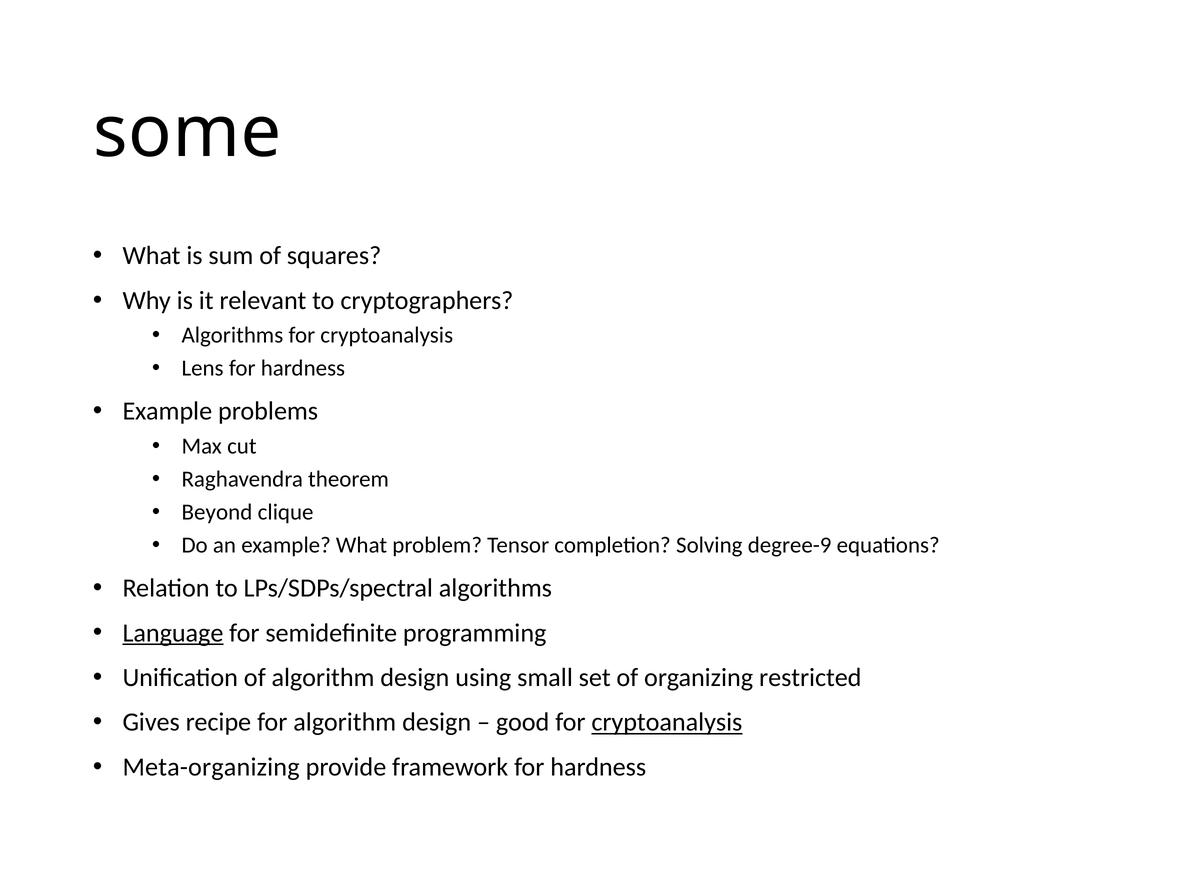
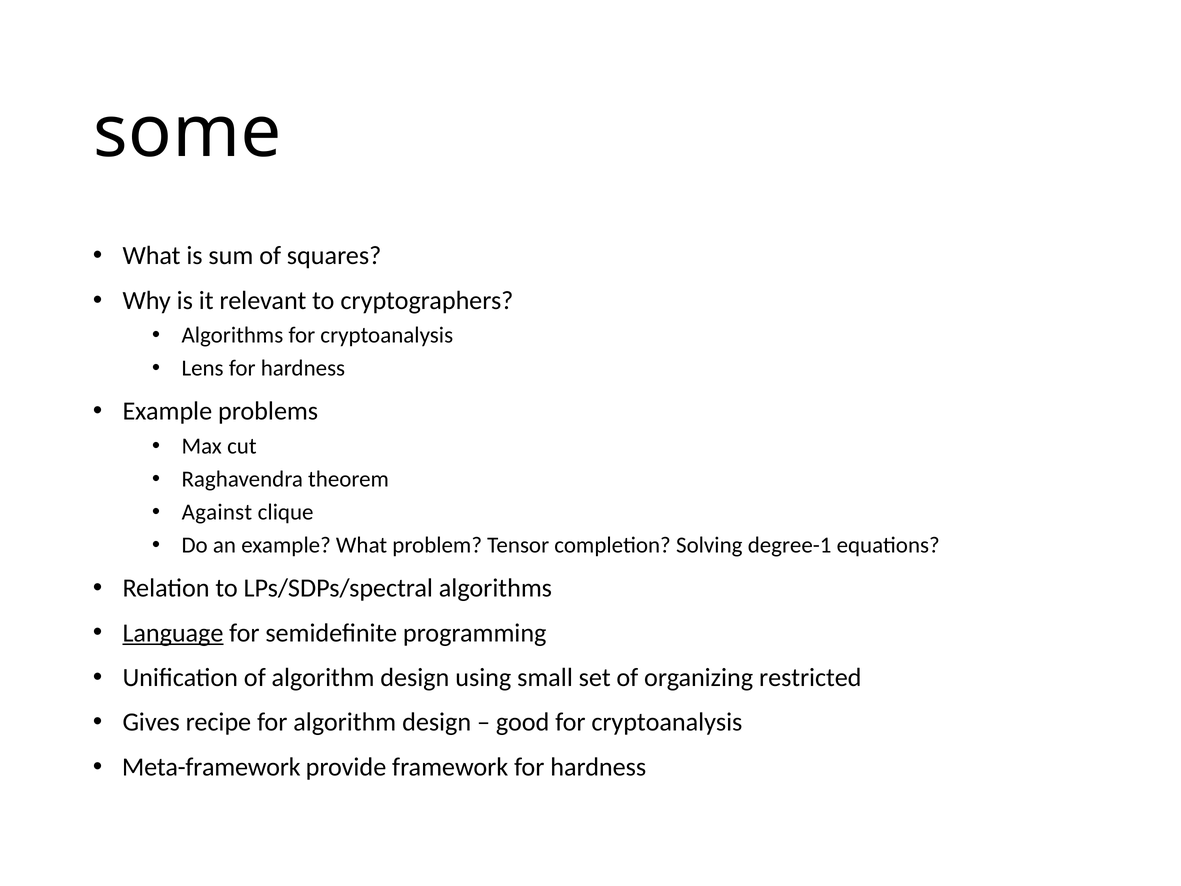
Beyond: Beyond -> Against (217, 512)
degree-9: degree-9 -> degree-1 (790, 545)
cryptoanalysis underline: present -> none (667, 722)
Meta-organizing: Meta-organizing -> Meta-framework (211, 767)
